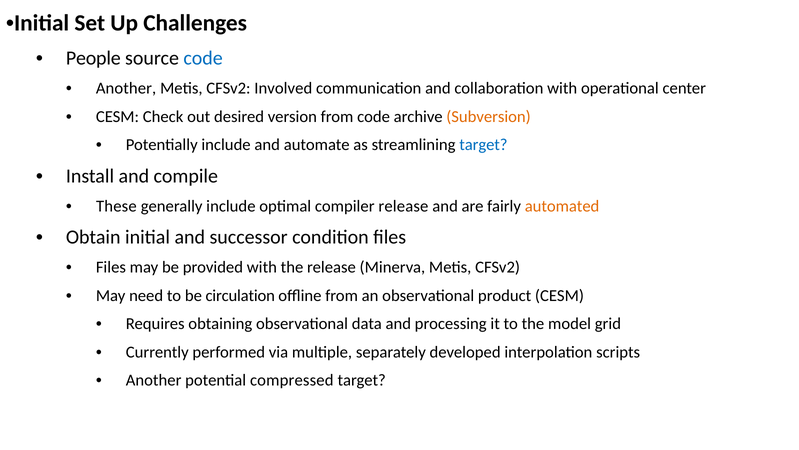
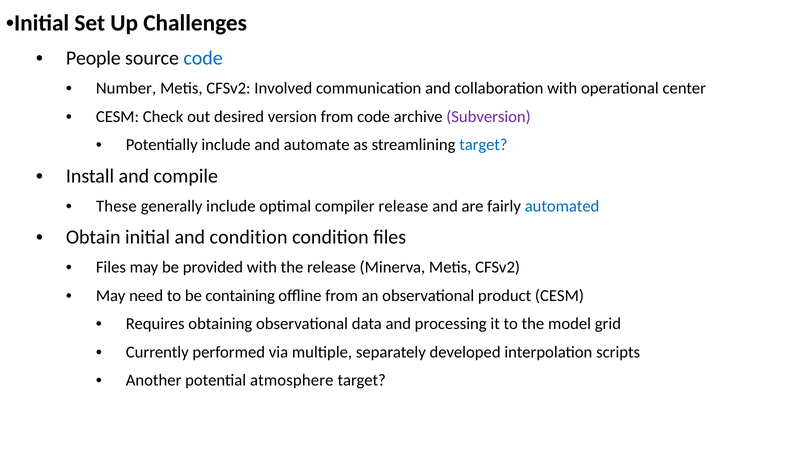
Another: Another -> Number (126, 88)
Subversion colour: orange -> purple (489, 116)
automated colour: orange -> blue (562, 206)
and successor: successor -> condition (249, 237)
circulation: circulation -> containing (240, 295)
compressed: compressed -> atmosphere (292, 380)
